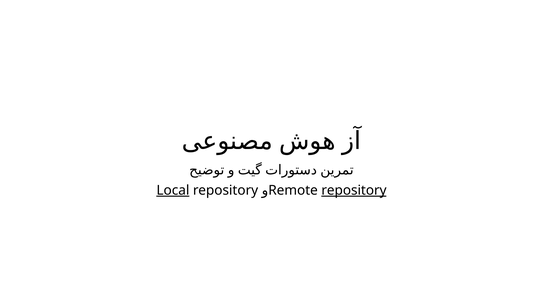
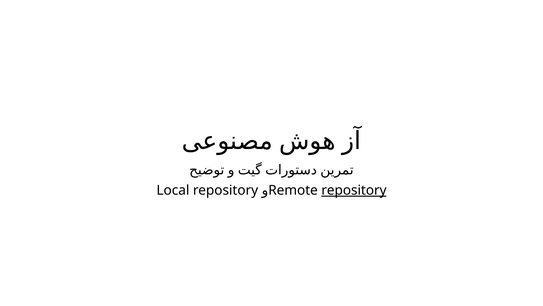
Local underline: present -> none (173, 190)
